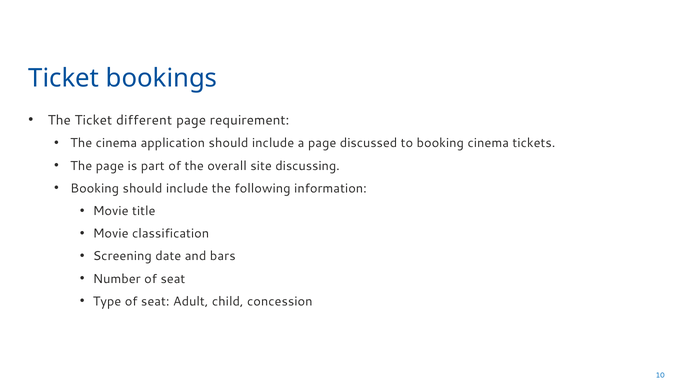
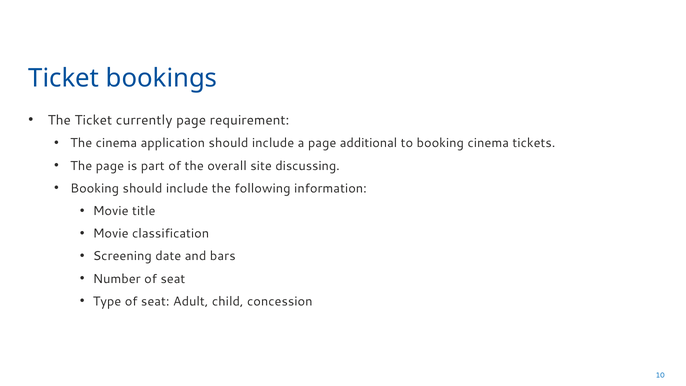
different: different -> currently (144, 120)
discussed: discussed -> additional (369, 143)
